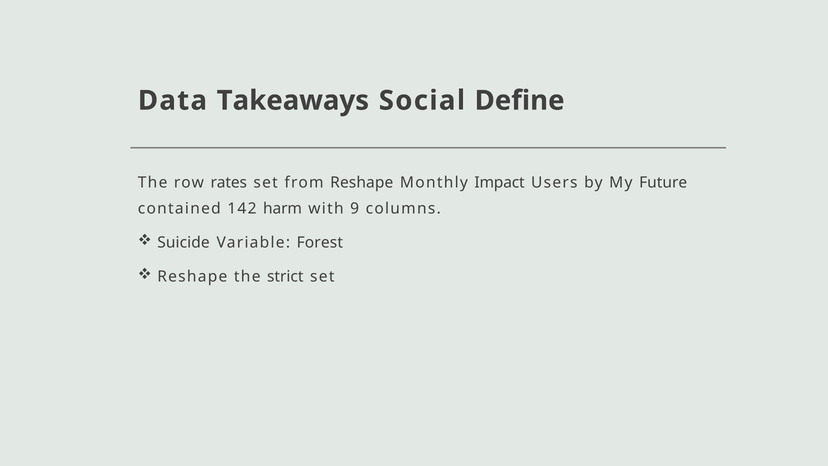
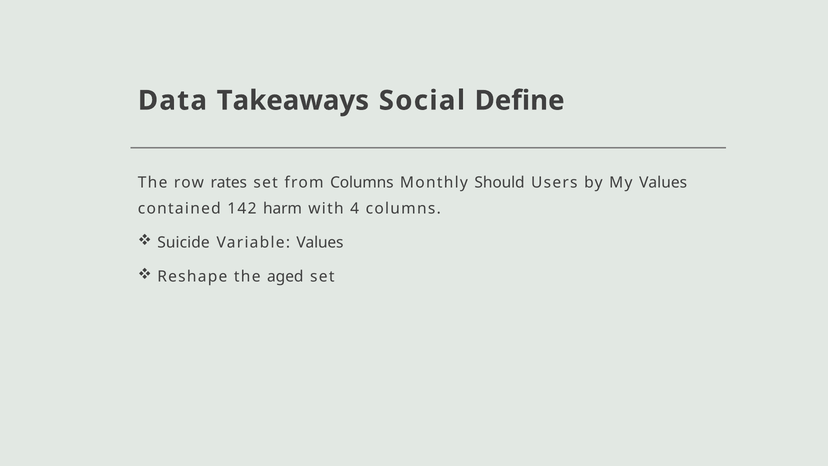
from Reshape: Reshape -> Columns (362, 182)
Impact: Impact -> Should (500, 182)
My Future: Future -> Values (663, 182)
9: 9 -> 4 (355, 208)
Variable Forest: Forest -> Values (320, 242)
strict: strict -> aged (285, 277)
